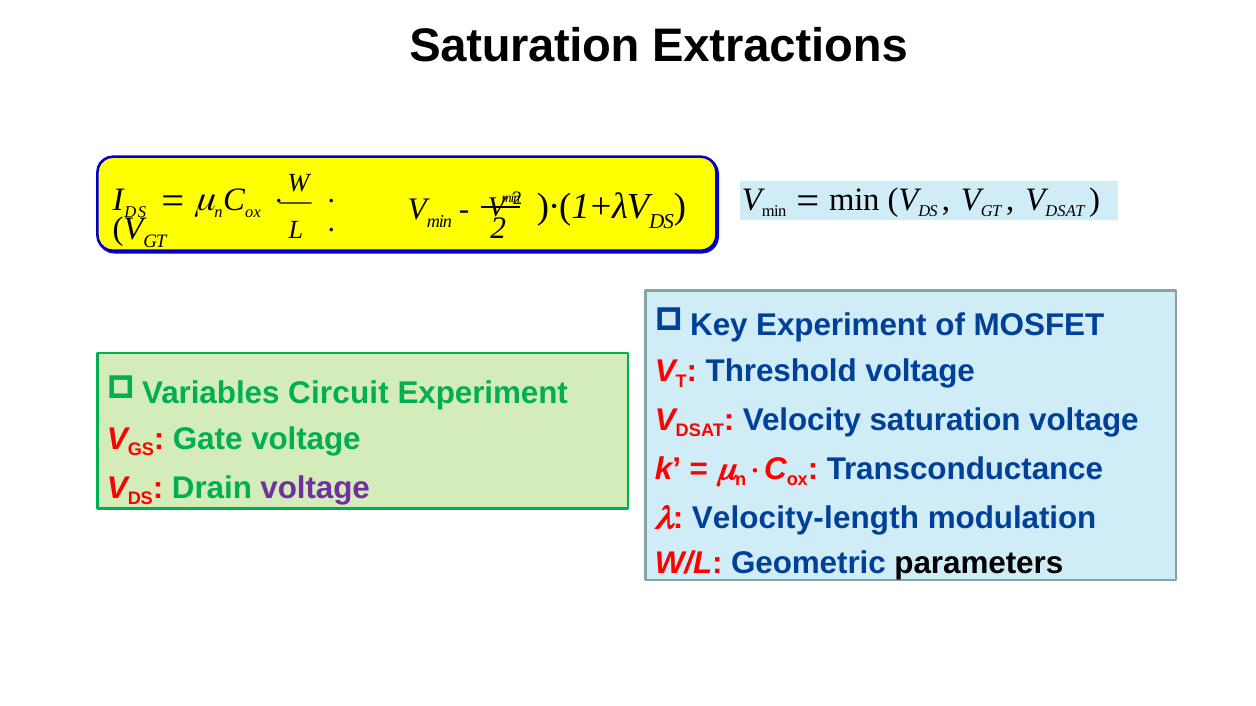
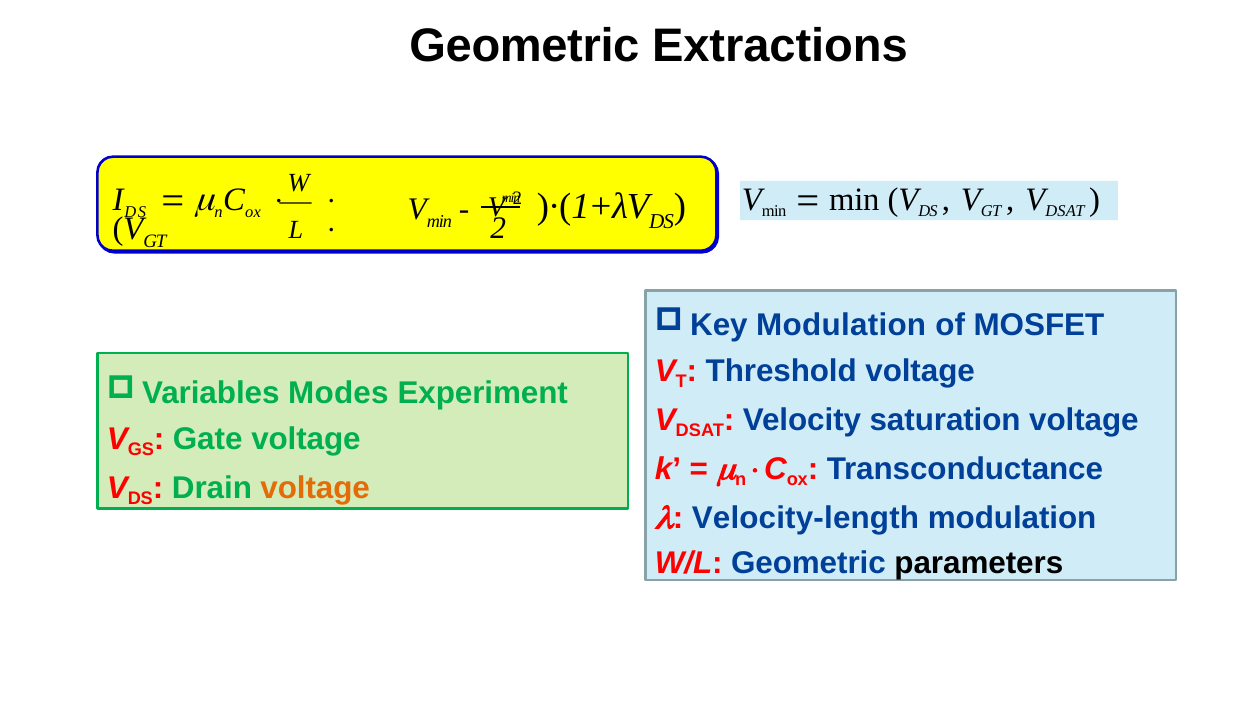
Saturation: Saturation -> Geometric (524, 46)
Experiment: Experiment -> Modulation (841, 325)
Circuit: Circuit -> Modes (338, 394)
voltage colour: purple -> orange (315, 488)
